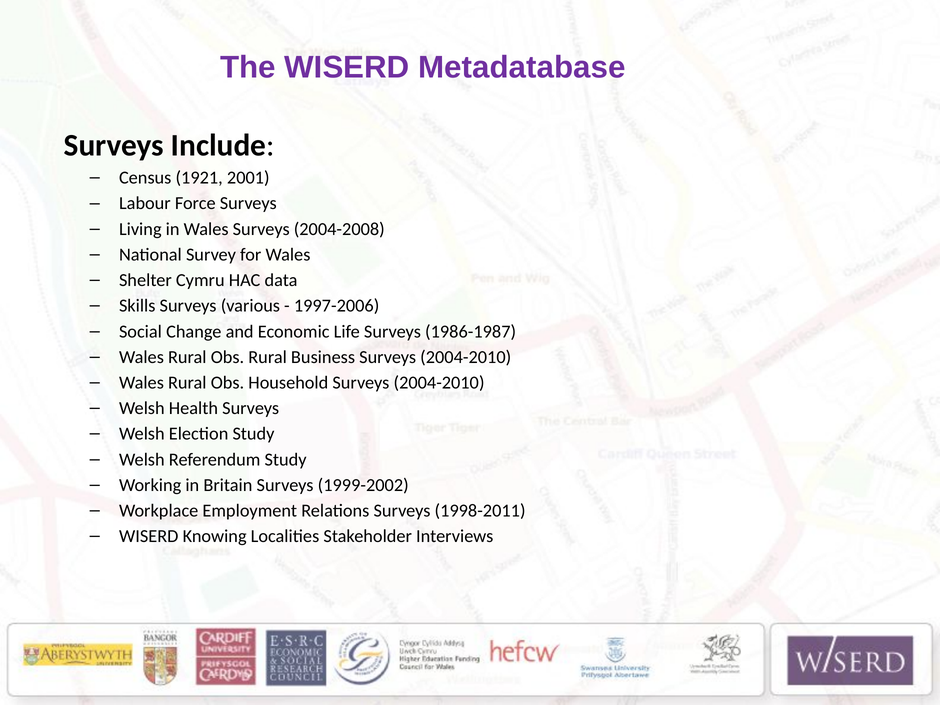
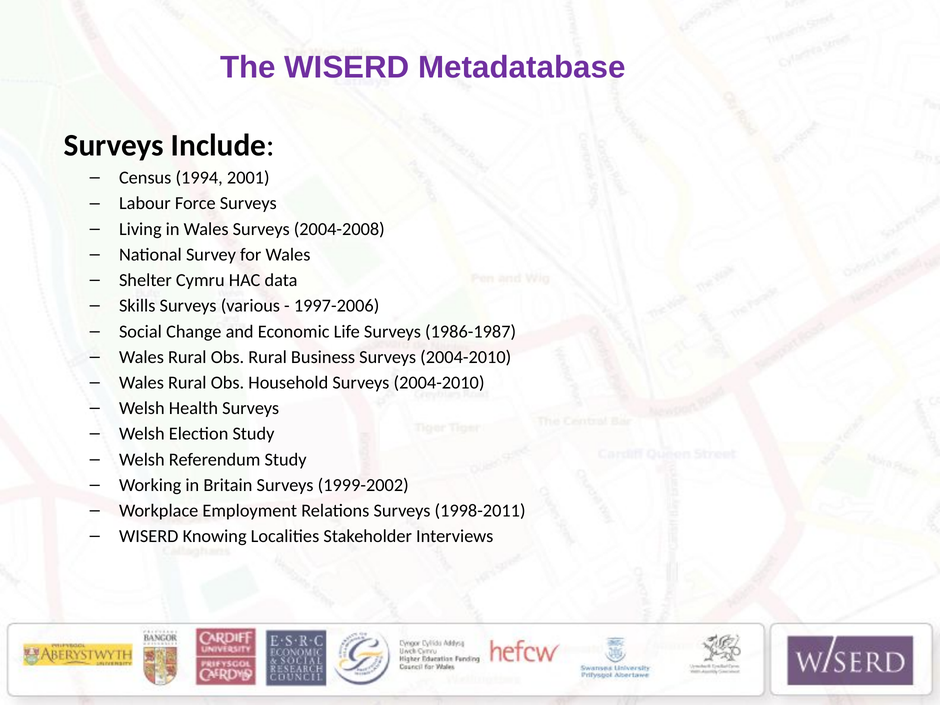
1921: 1921 -> 1994 (199, 178)
